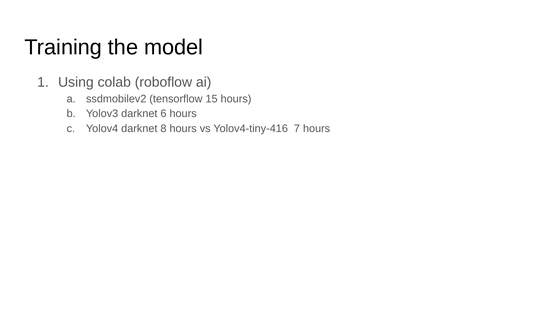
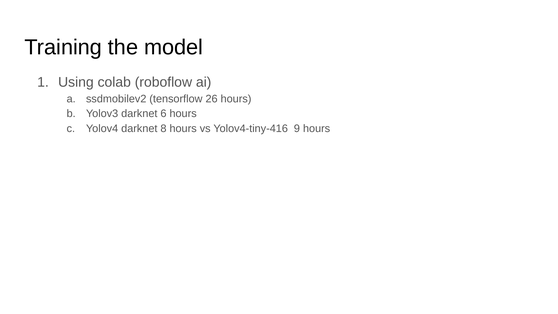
15: 15 -> 26 (212, 99)
7: 7 -> 9 (297, 129)
